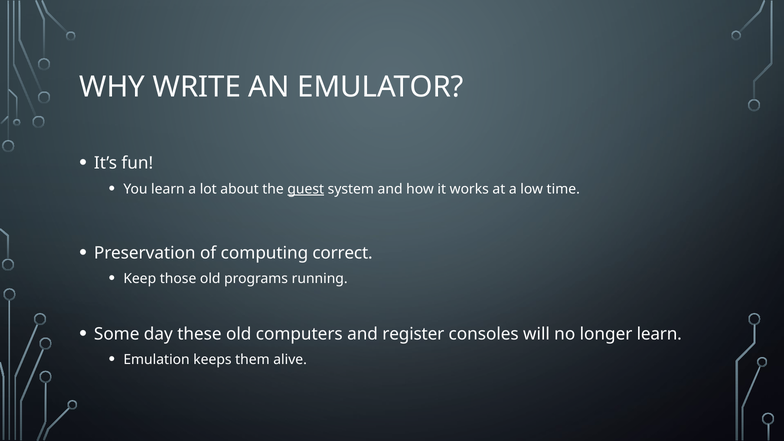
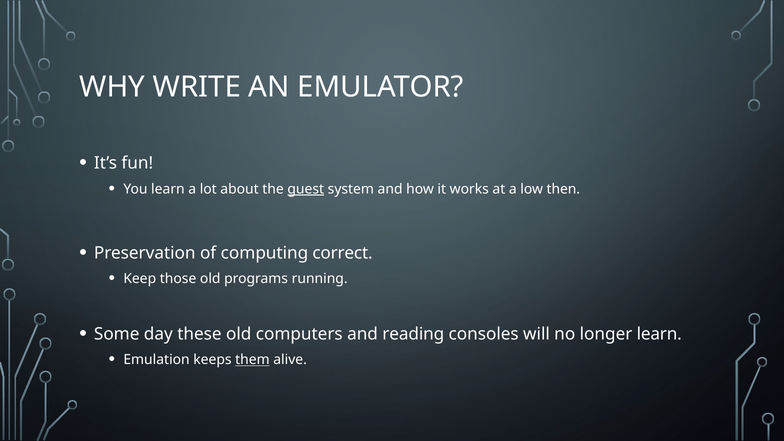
time: time -> then (563, 189)
register: register -> reading (413, 334)
them underline: none -> present (252, 360)
